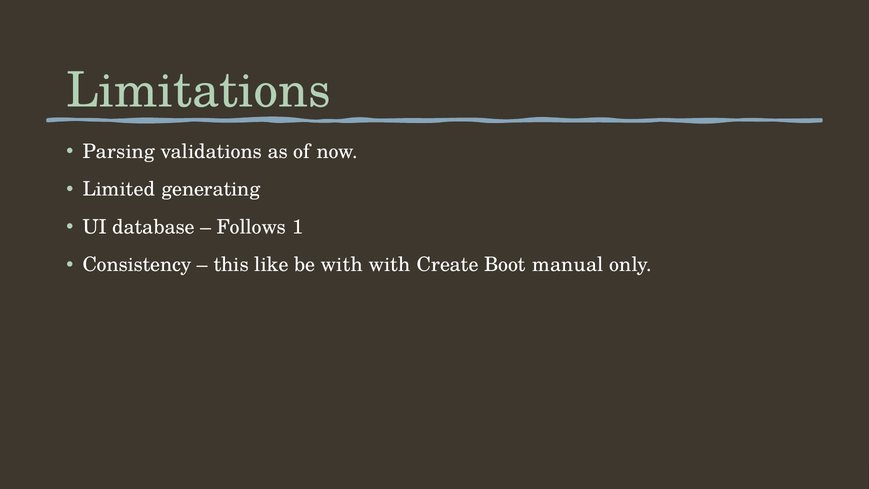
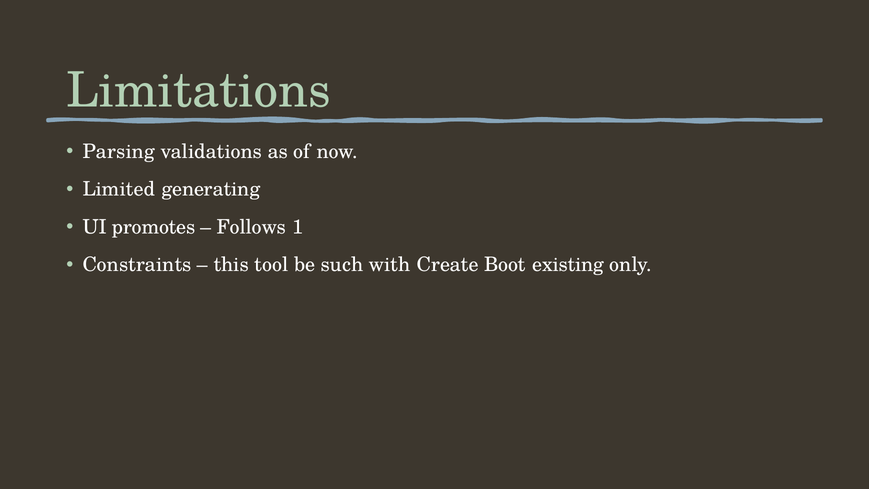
database: database -> promotes (154, 227)
Consistency: Consistency -> Constraints (137, 265)
like: like -> tool (271, 265)
be with: with -> such (342, 265)
manual: manual -> existing (568, 265)
